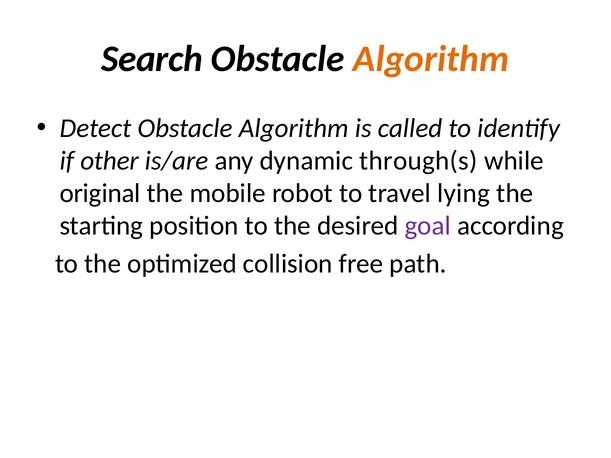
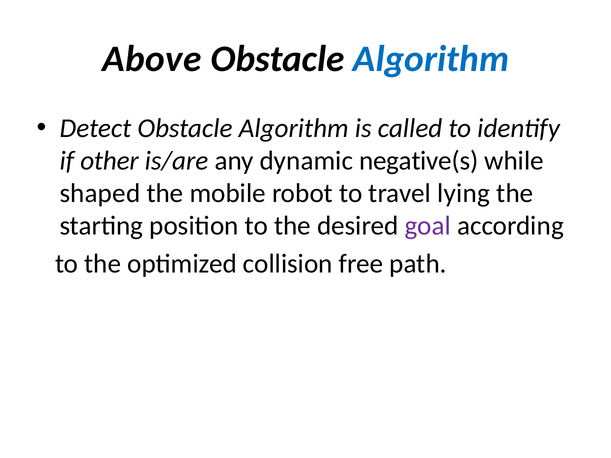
Search: Search -> Above (152, 59)
Algorithm colour: orange -> blue (431, 59)
through(s: through(s -> negative(s (419, 161)
original: original -> shaped (100, 193)
